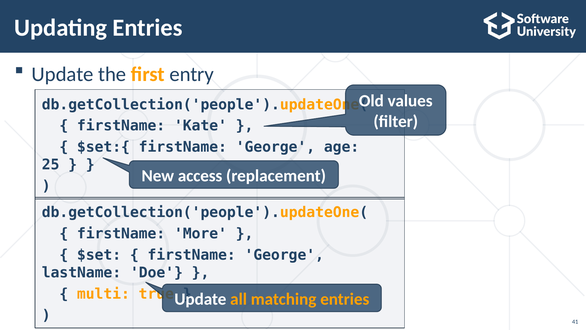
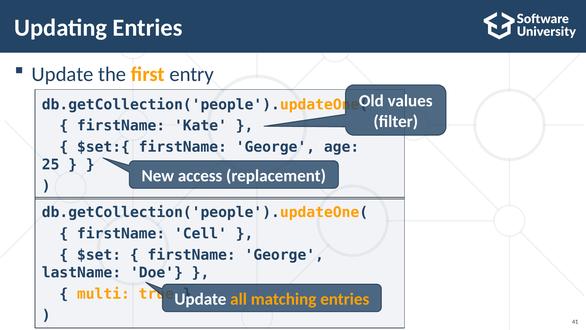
More: More -> Cell (200, 233)
